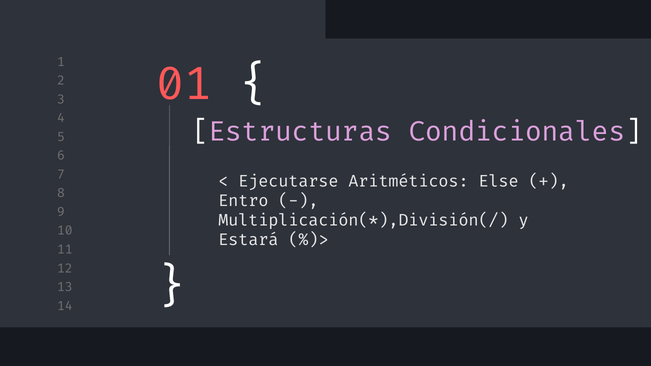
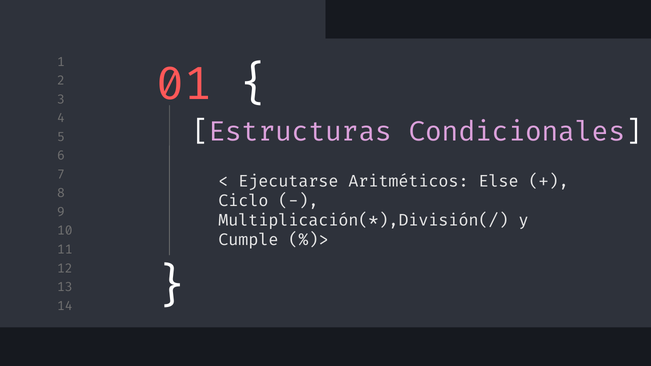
Entro: Entro -> Ciclo (243, 201)
Estará: Estará -> Cumple (248, 240)
